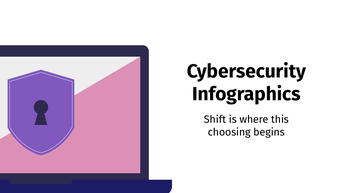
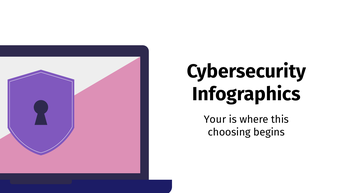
Shift: Shift -> Your (215, 120)
